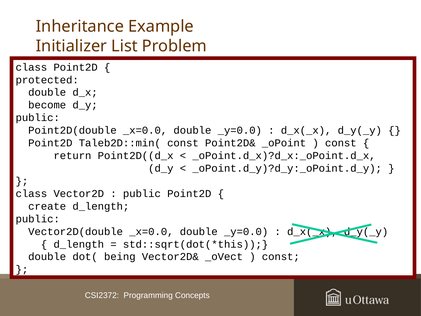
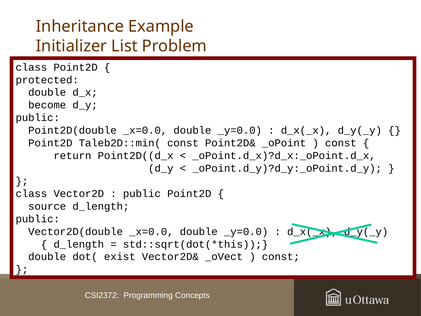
create: create -> source (47, 206)
being: being -> exist (120, 257)
